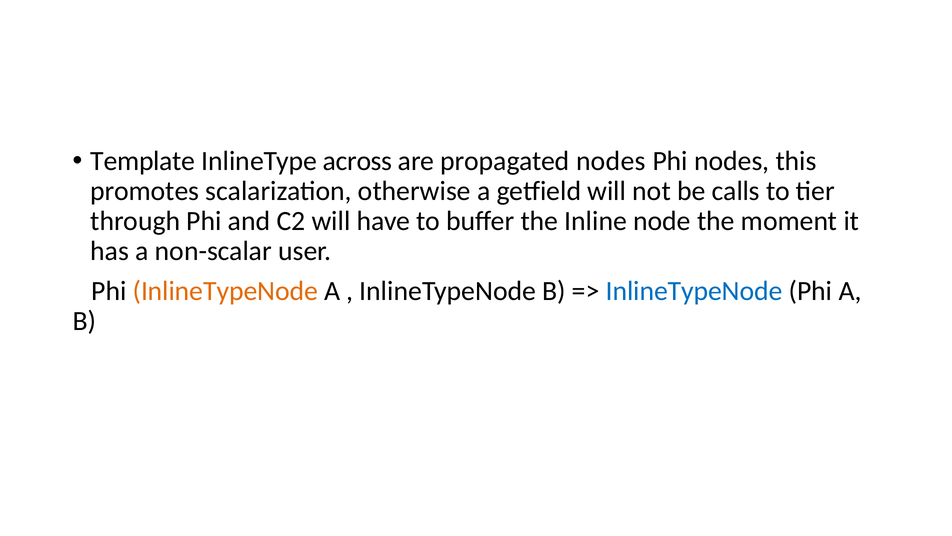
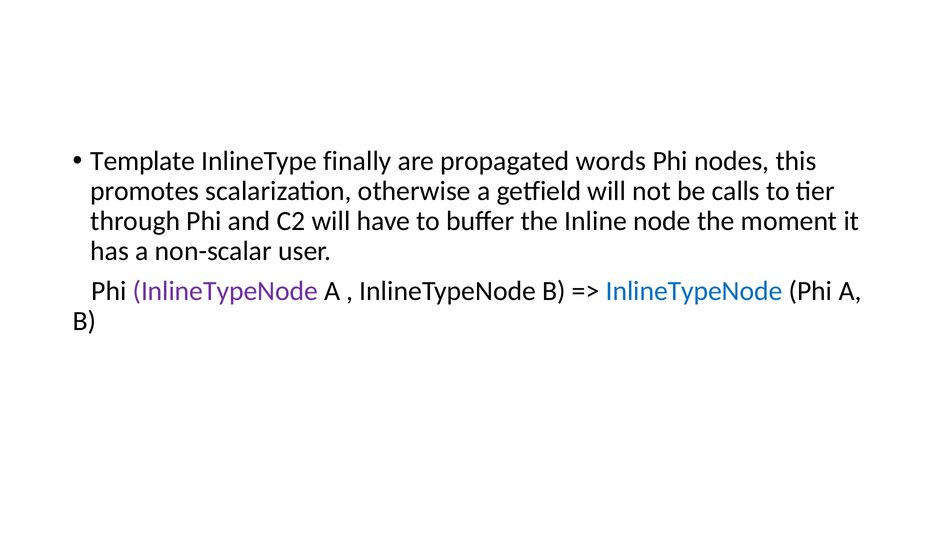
across: across -> finally (357, 161)
propagated nodes: nodes -> words (611, 161)
InlineTypeNode colour: orange -> purple (225, 291)
